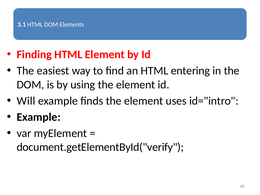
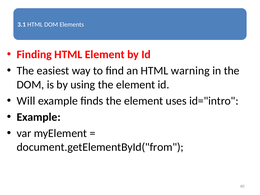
entering: entering -> warning (190, 71)
document.getElementById("verify: document.getElementById("verify -> document.getElementById("from (100, 147)
